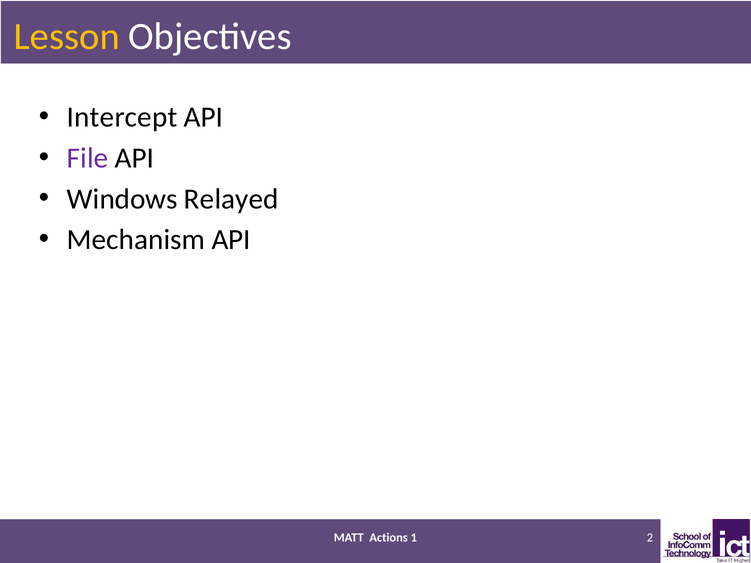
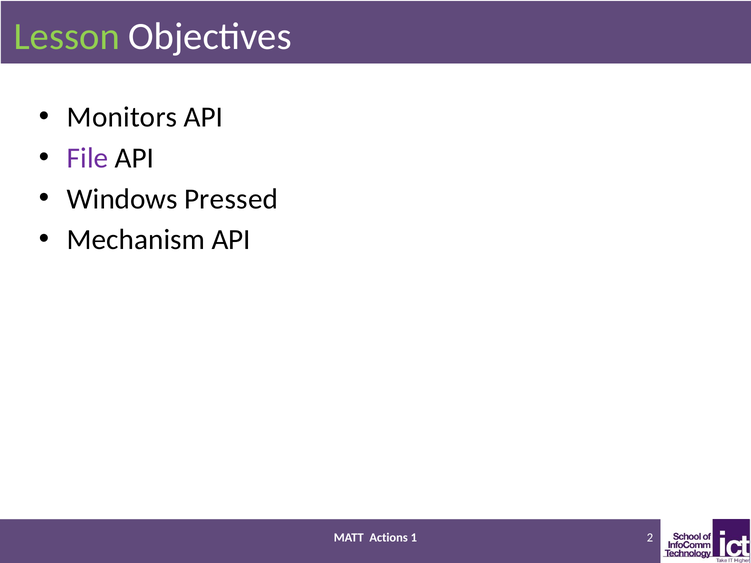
Lesson colour: yellow -> light green (67, 37)
Intercept: Intercept -> Monitors (122, 117)
Relayed: Relayed -> Pressed (231, 199)
